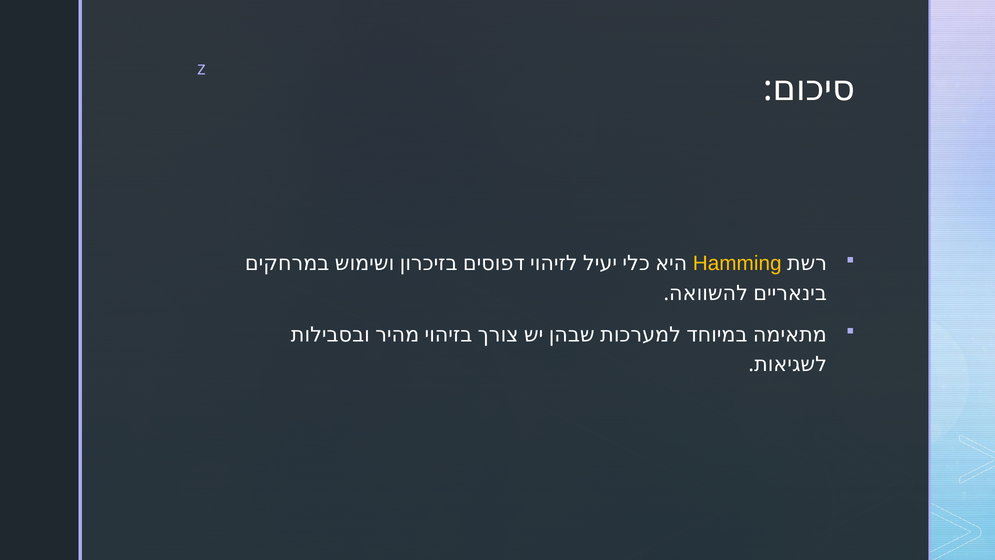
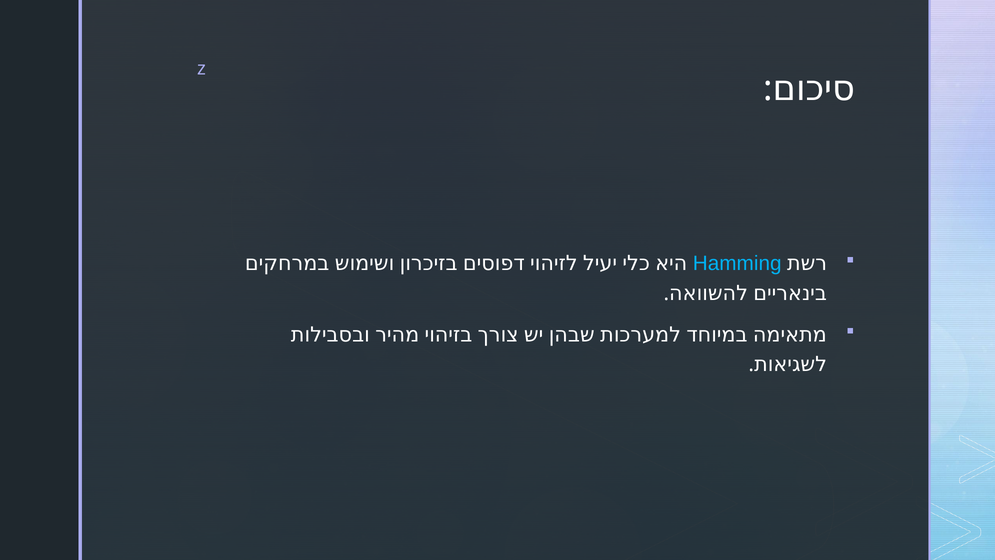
Hamming colour: yellow -> light blue (737, 263)
